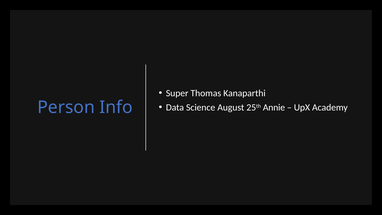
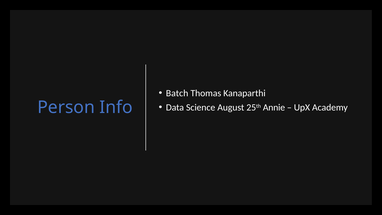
Super: Super -> Batch (177, 93)
